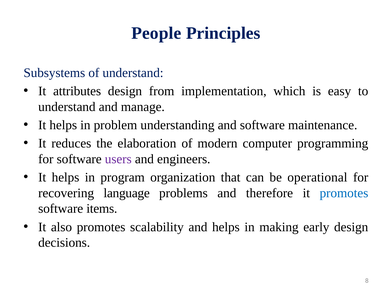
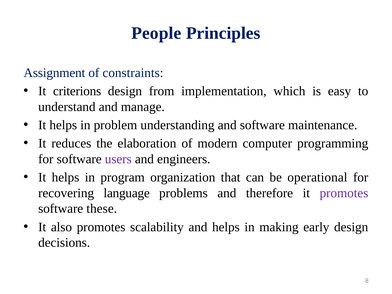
Subsystems: Subsystems -> Assignment (54, 73)
of understand: understand -> constraints (133, 73)
attributes: attributes -> criterions (77, 91)
promotes colour: blue -> purple (344, 193)
items: items -> these (102, 209)
